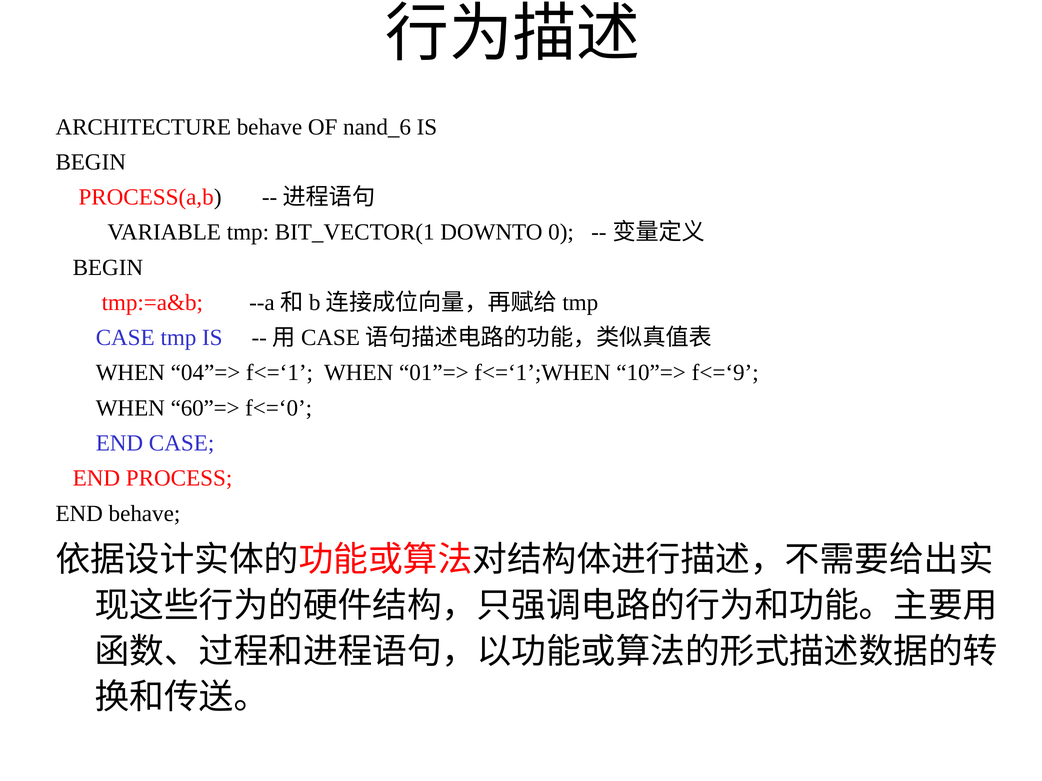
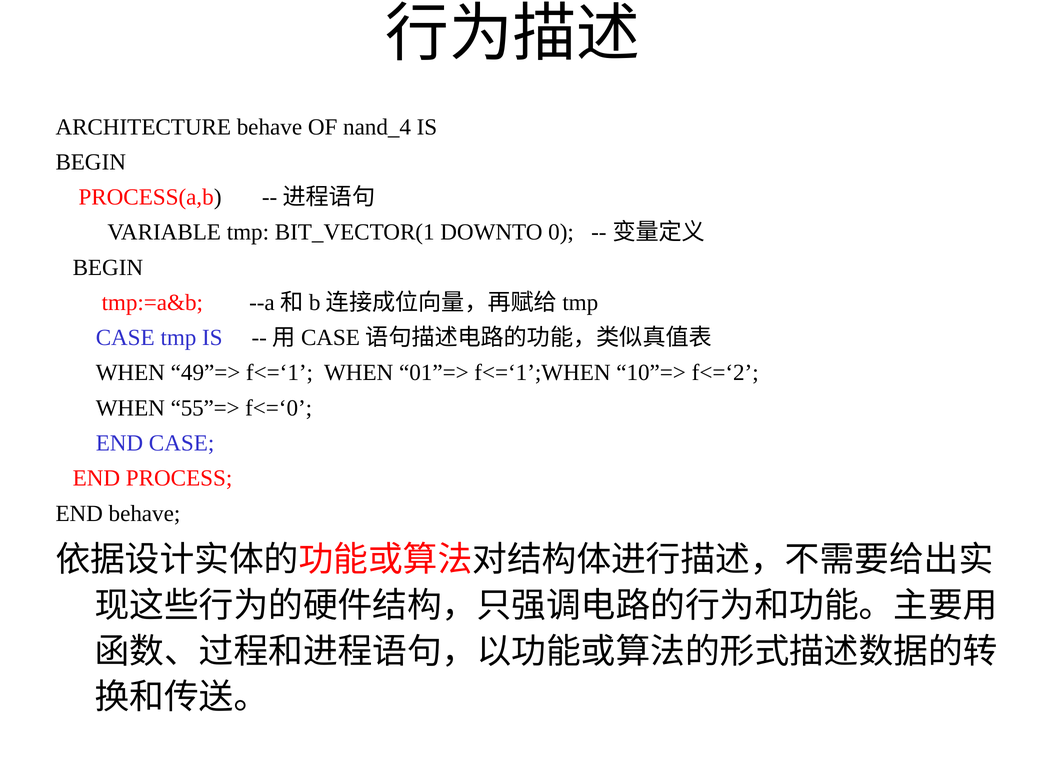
nand_6: nand_6 -> nand_4 (377, 127)
04”=>: 04”=> -> 49”=> (206, 373)
f<=‘9: f<=‘9 -> f<=‘2 (725, 373)
60”=>: 60”=> -> 55”=> (205, 408)
